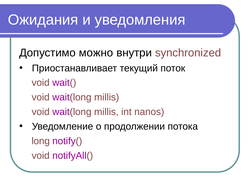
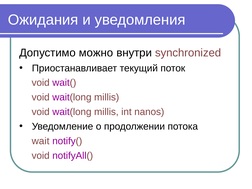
long: long -> wait (41, 141)
